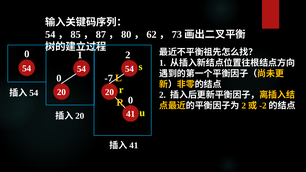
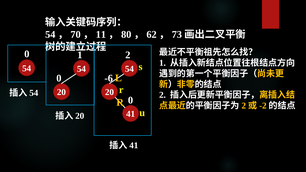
85: 85 -> 70 (76, 35)
87: 87 -> 11 (101, 35)
-7: -7 -> -6 (109, 78)
